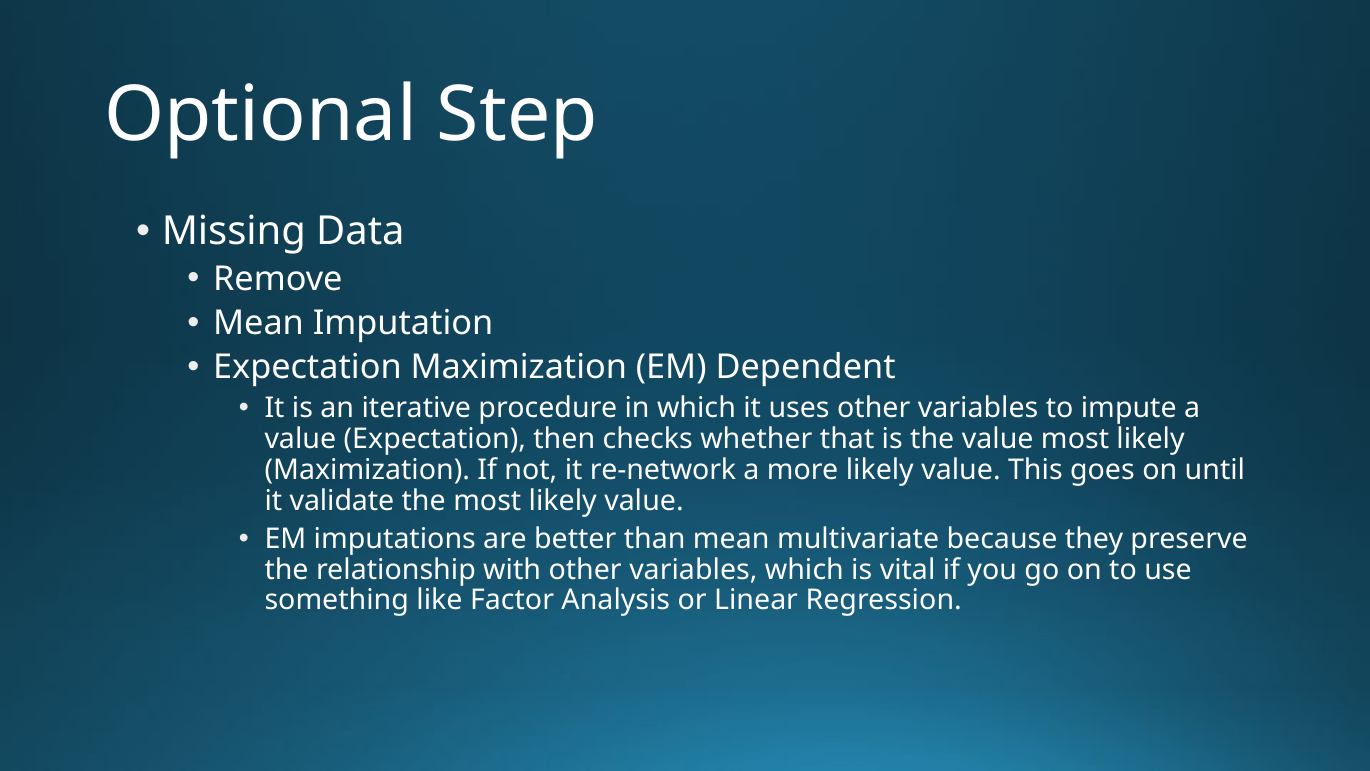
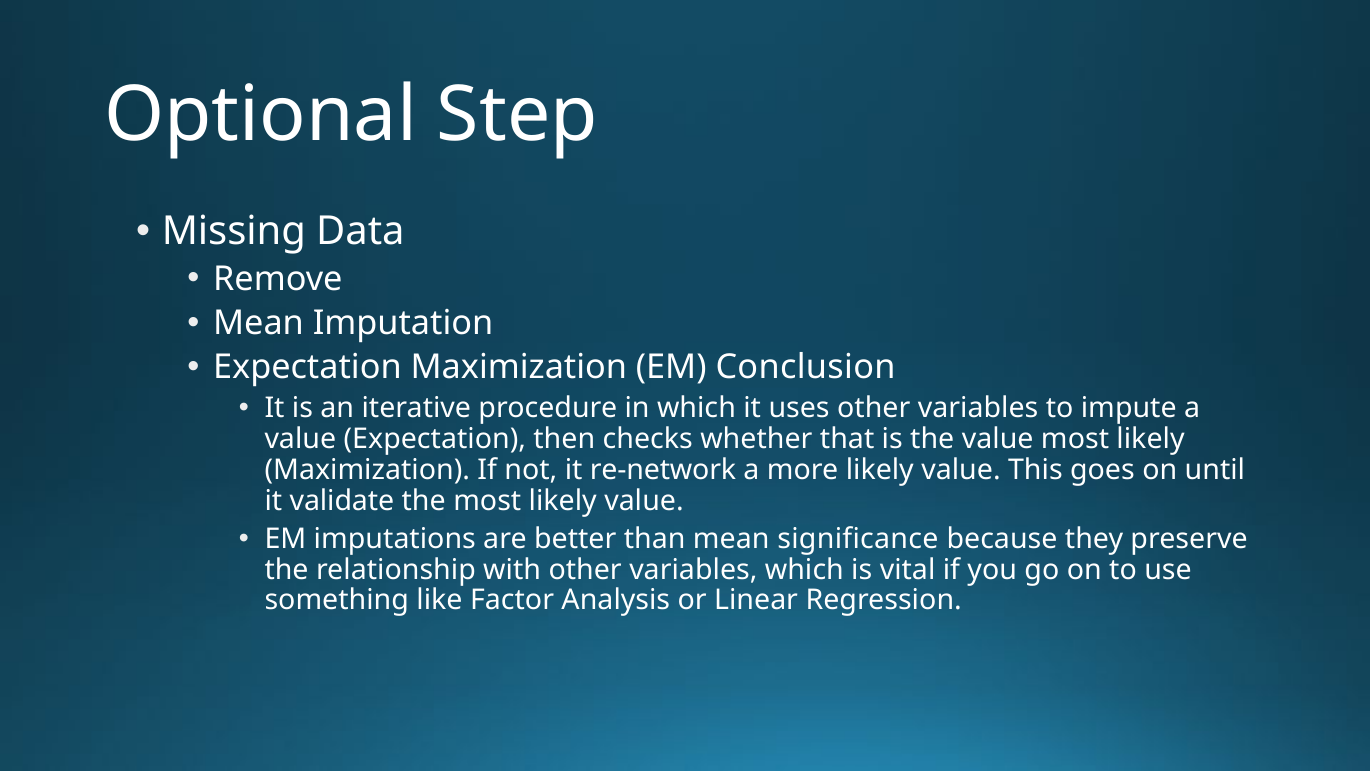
Dependent: Dependent -> Conclusion (806, 367)
multivariate: multivariate -> significance (858, 539)
